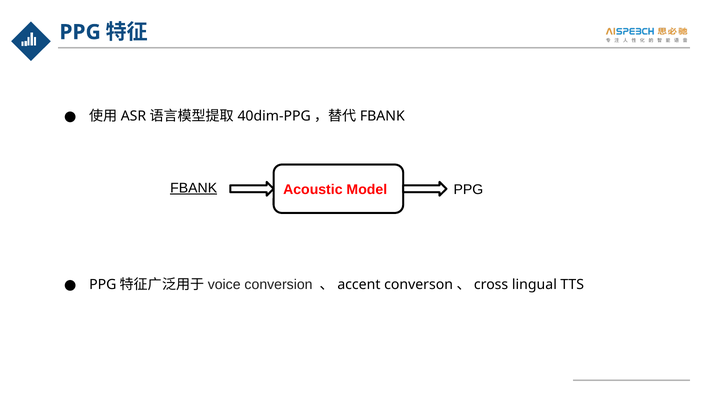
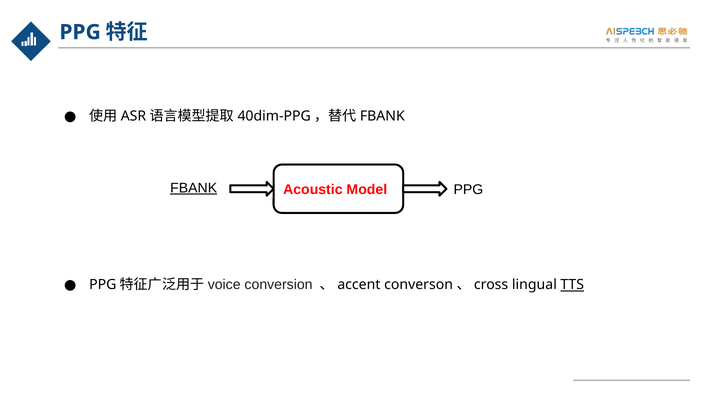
TTS underline: none -> present (572, 285)
